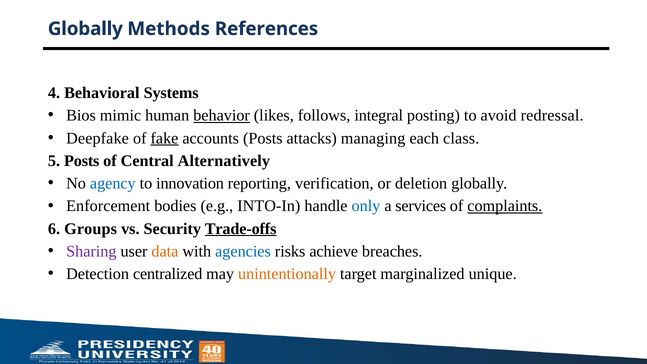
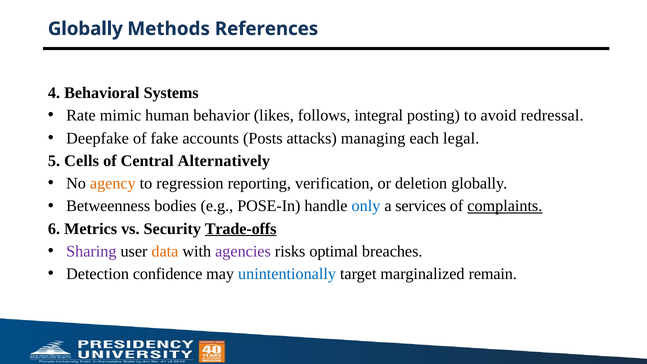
Bios: Bios -> Rate (81, 116)
behavior underline: present -> none (222, 116)
fake underline: present -> none (164, 138)
class: class -> legal (461, 138)
5 Posts: Posts -> Cells (82, 161)
agency colour: blue -> orange (113, 183)
innovation: innovation -> regression (190, 183)
Enforcement: Enforcement -> Betweenness (108, 206)
INTO-In: INTO-In -> POSE-In (269, 206)
Groups: Groups -> Metrics (91, 229)
agencies colour: blue -> purple (243, 251)
achieve: achieve -> optimal (334, 251)
centralized: centralized -> confidence (168, 274)
unintentionally colour: orange -> blue (287, 274)
unique: unique -> remain (493, 274)
